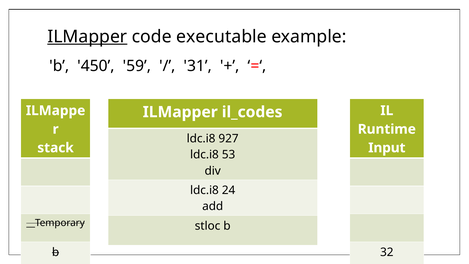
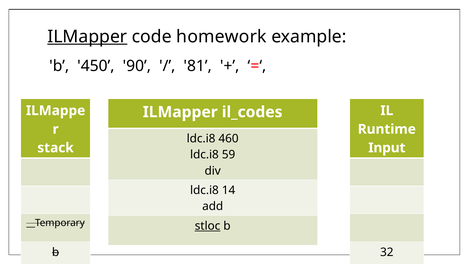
executable: executable -> homework (221, 37)
59: 59 -> 90 (137, 66)
31: 31 -> 81 (198, 66)
927: 927 -> 460 (229, 139)
53: 53 -> 59 (229, 155)
24: 24 -> 14 (229, 190)
stloc underline: none -> present (208, 226)
